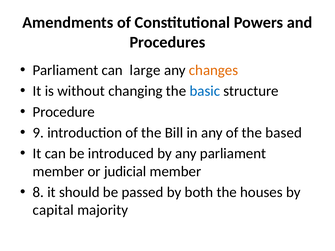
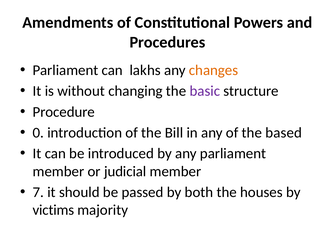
large: large -> lakhs (145, 70)
basic colour: blue -> purple (205, 91)
9: 9 -> 0 (38, 133)
8: 8 -> 7 (38, 192)
capital: capital -> victims (53, 210)
